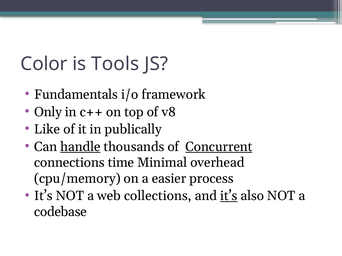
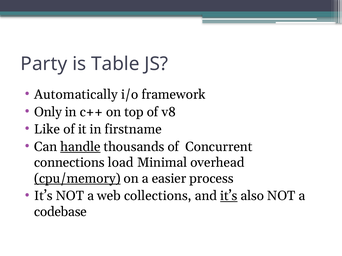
Color: Color -> Party (44, 64)
Tools: Tools -> Table (115, 64)
Fundamentals: Fundamentals -> Automatically (76, 95)
publically: publically -> firstname (133, 130)
Concurrent underline: present -> none (219, 147)
time: time -> load (121, 163)
cpu/memory underline: none -> present (77, 179)
